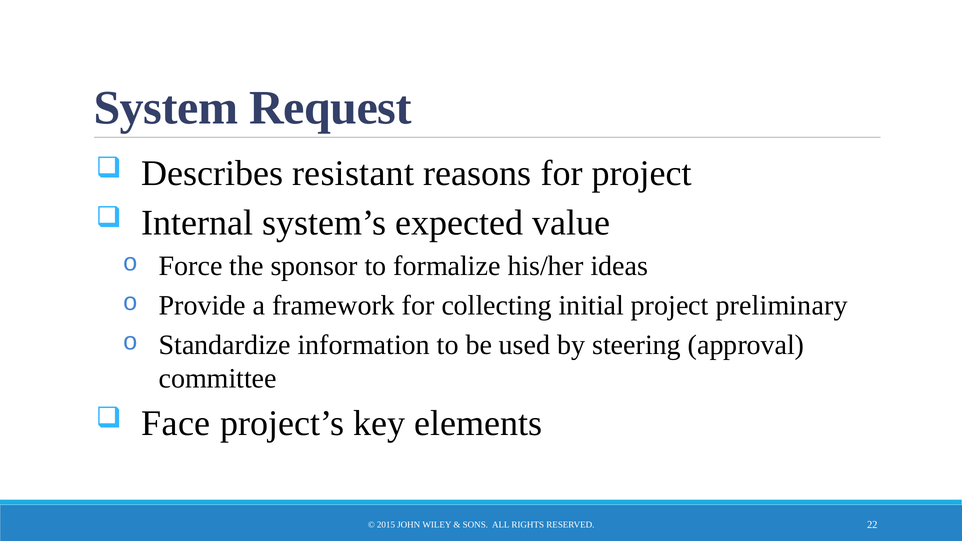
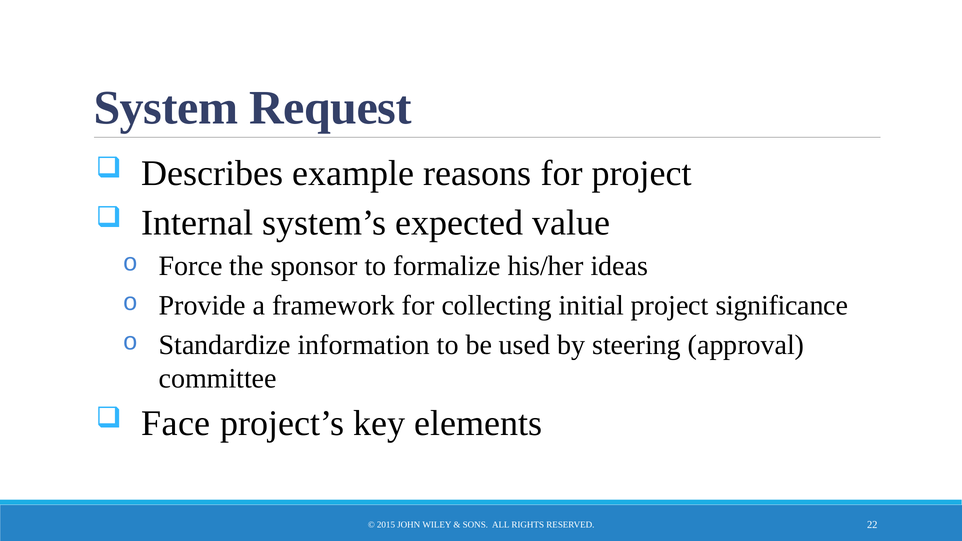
resistant: resistant -> example (353, 173)
preliminary: preliminary -> significance (782, 306)
